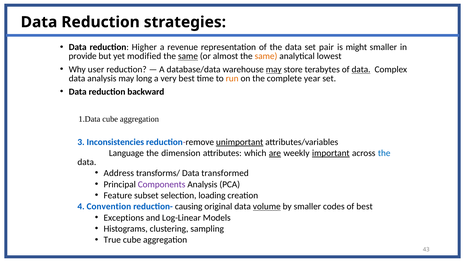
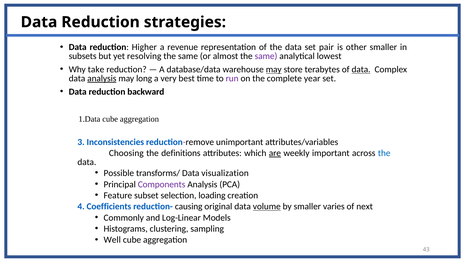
might: might -> other (356, 47)
provide: provide -> subsets (83, 56)
modified: modified -> resolving (144, 56)
same underline: present -> none (188, 56)
same colour: orange -> purple (266, 56)
user: user -> take (96, 69)
analysis underline: none -> present (102, 78)
run colour: orange -> purple (232, 78)
unimportant underline: present -> none (240, 142)
Language: Language -> Choosing (126, 153)
dimension: dimension -> definitions (181, 153)
important underline: present -> none (331, 153)
Address: Address -> Possible (119, 173)
transformed: transformed -> visualization (225, 173)
Convention: Convention -> Coefficients (109, 206)
codes: codes -> varies (334, 206)
of best: best -> next (365, 206)
Exceptions: Exceptions -> Commonly (124, 217)
True: True -> Well (112, 240)
